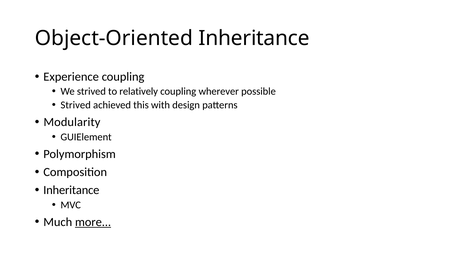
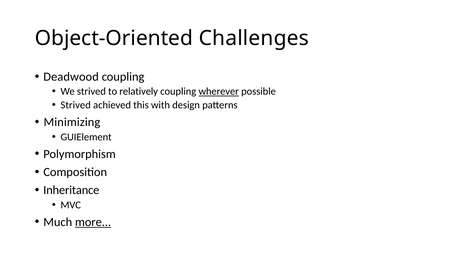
Object-Oriented Inheritance: Inheritance -> Challenges (254, 38)
Experience: Experience -> Deadwood (71, 77)
wherever underline: none -> present (219, 91)
Modularity: Modularity -> Minimizing (72, 122)
